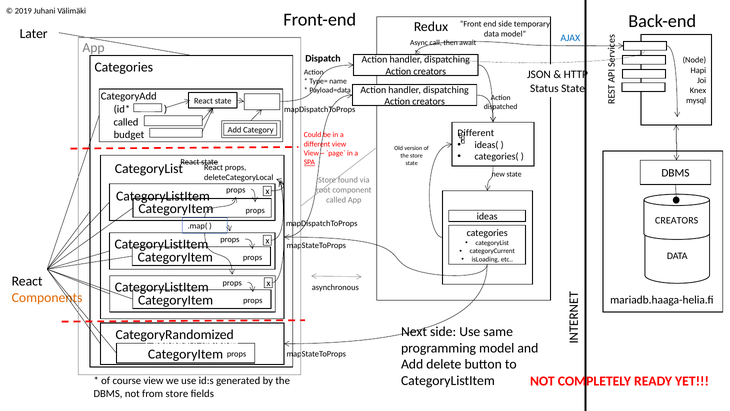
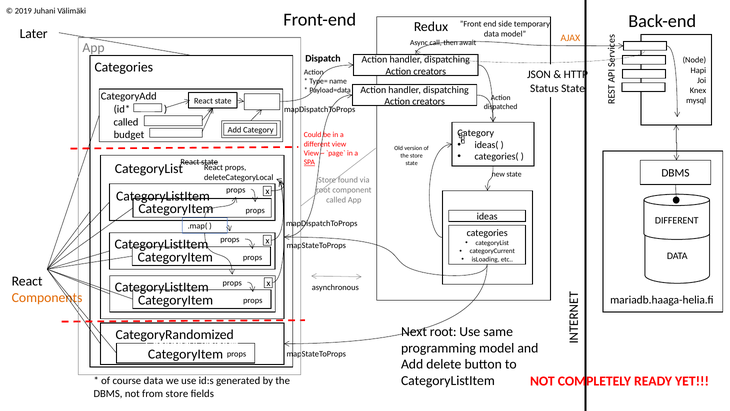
AJAX colour: blue -> orange (570, 38)
Different: Different -> Category (476, 133)
CREATORS: CREATORS -> DIFFERENT (677, 220)
Next side: side -> root (443, 331)
course view: view -> data (154, 380)
